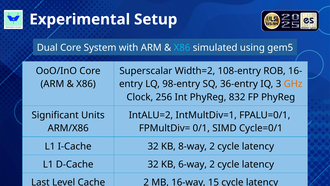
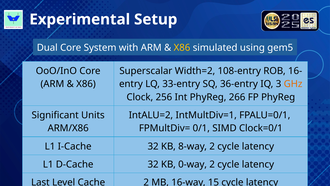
X86 colour: light blue -> yellow (182, 48)
98-entry: 98-entry -> 33-entry (181, 84)
832: 832 -> 266 (237, 97)
Cycle=0/1: Cycle=0/1 -> Clock=0/1 (261, 128)
6-way: 6-way -> 0-way (193, 164)
